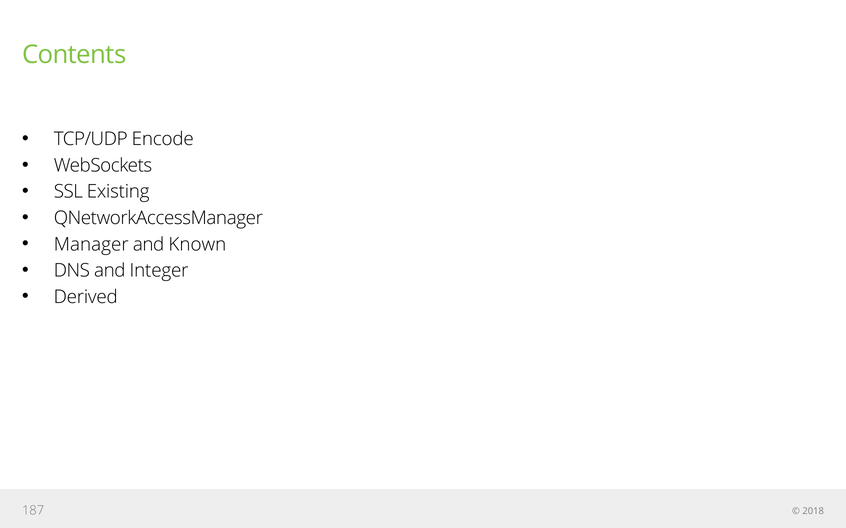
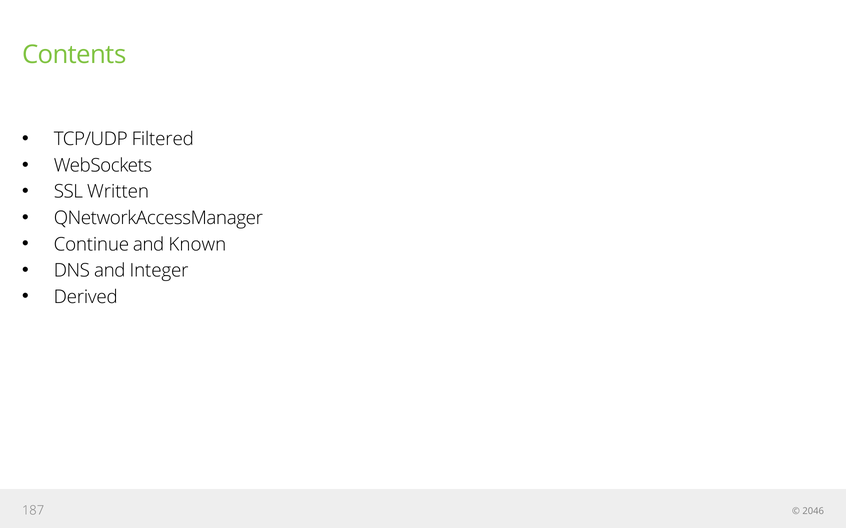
Encode: Encode -> Filtered (163, 139)
Existing: Existing -> Written (118, 192)
Manager: Manager -> Continue (91, 245)
2018: 2018 -> 2046 (813, 512)
